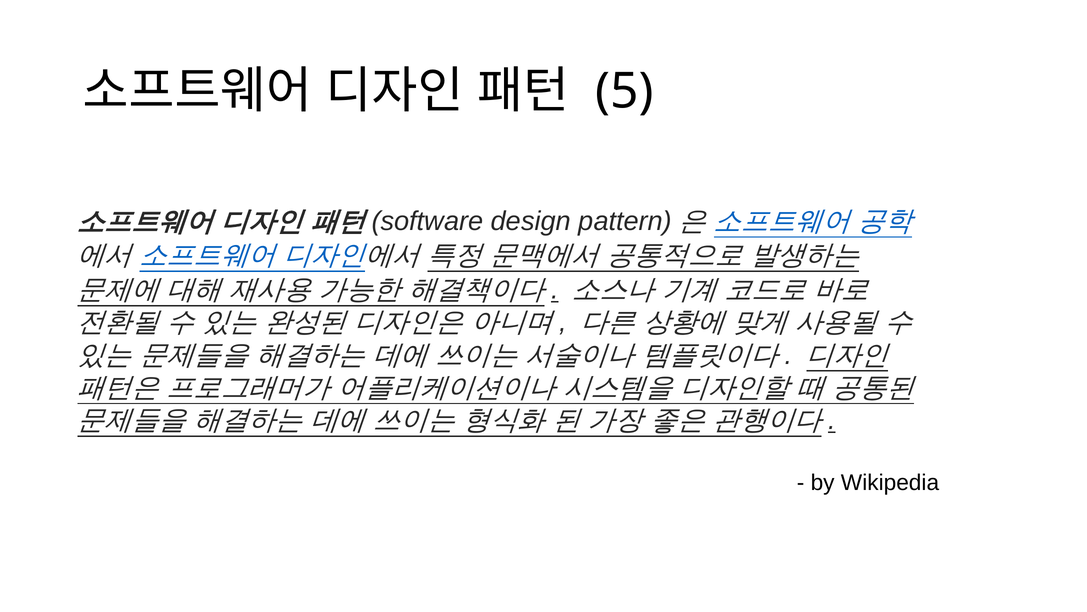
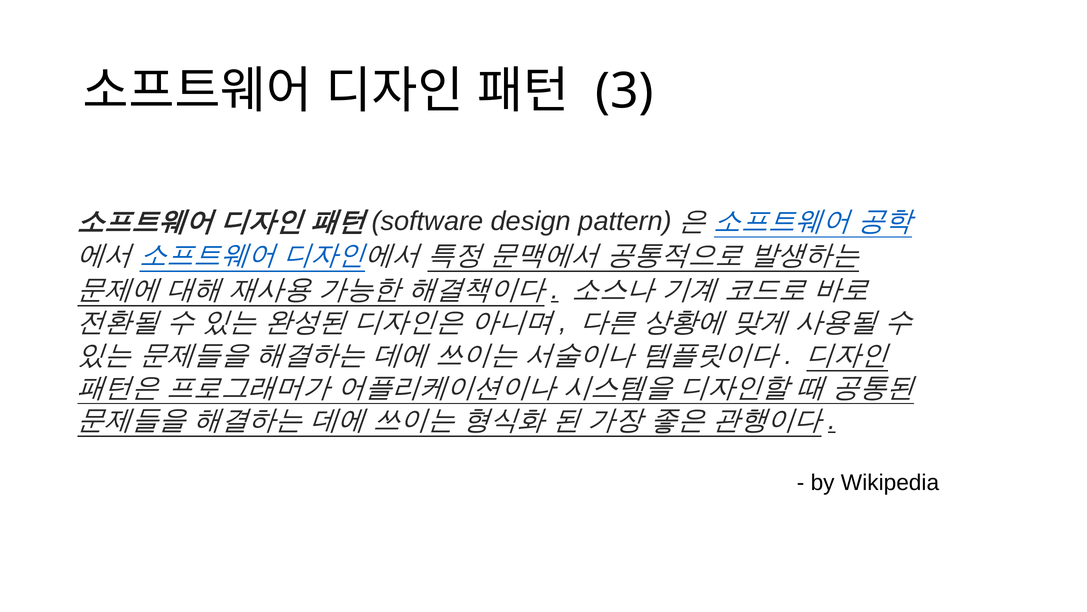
5: 5 -> 3 (625, 91)
